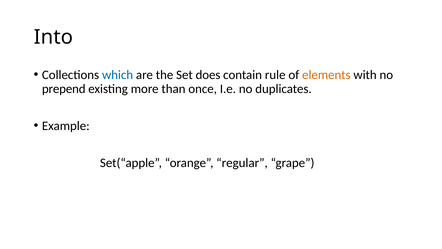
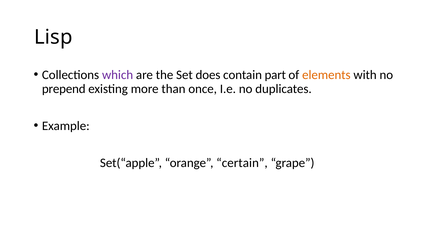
Into: Into -> Lisp (53, 37)
which colour: blue -> purple (118, 75)
rule: rule -> part (275, 75)
regular: regular -> certain (242, 163)
